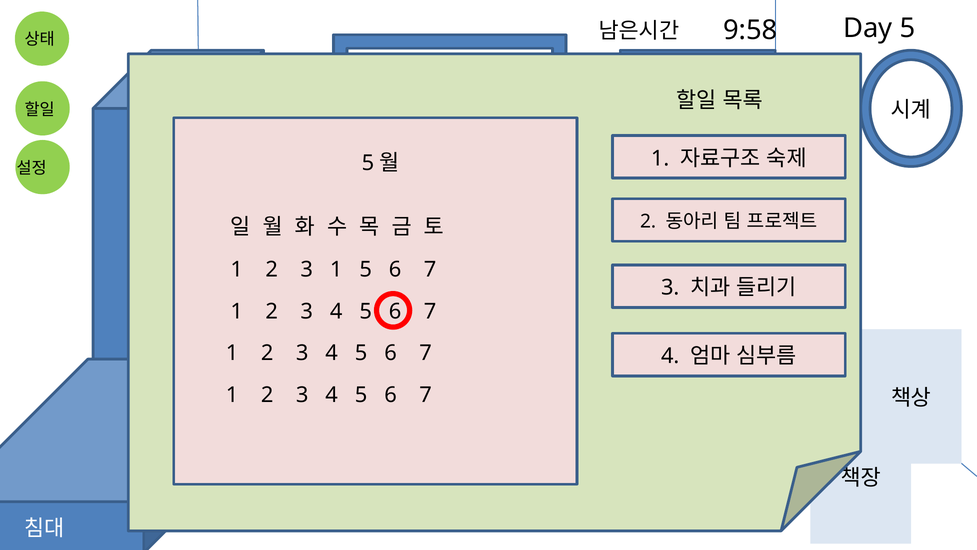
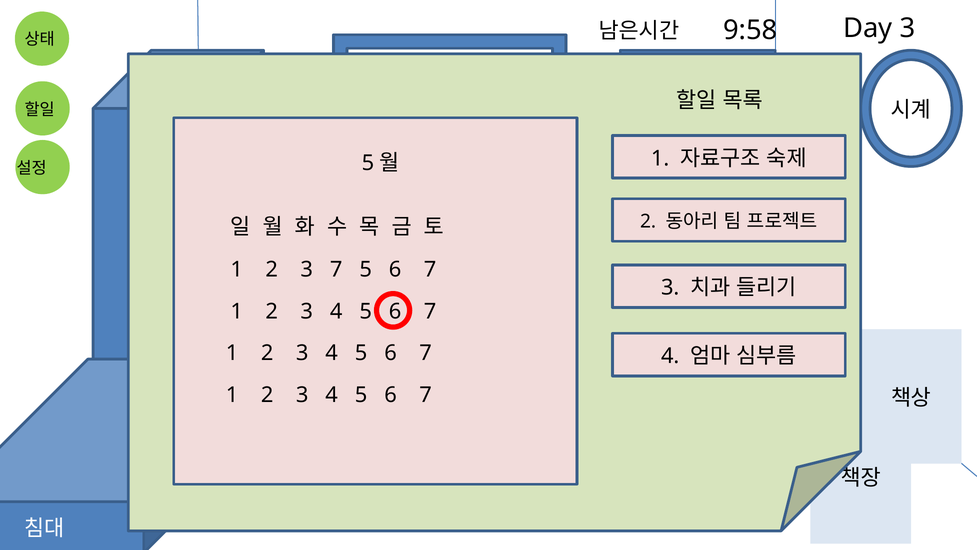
Day 5: 5 -> 3 (907, 28)
3 1: 1 -> 7 (336, 270)
